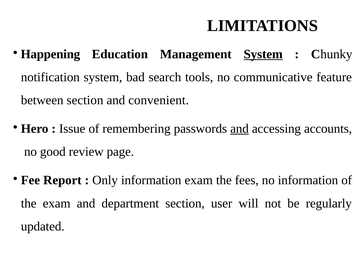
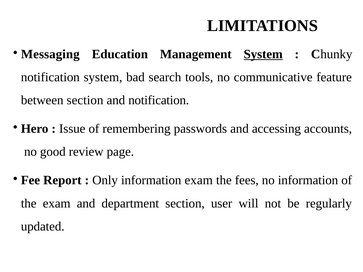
Happening: Happening -> Messaging (50, 54)
and convenient: convenient -> notification (159, 100)
and underline: present -> none (239, 129)
